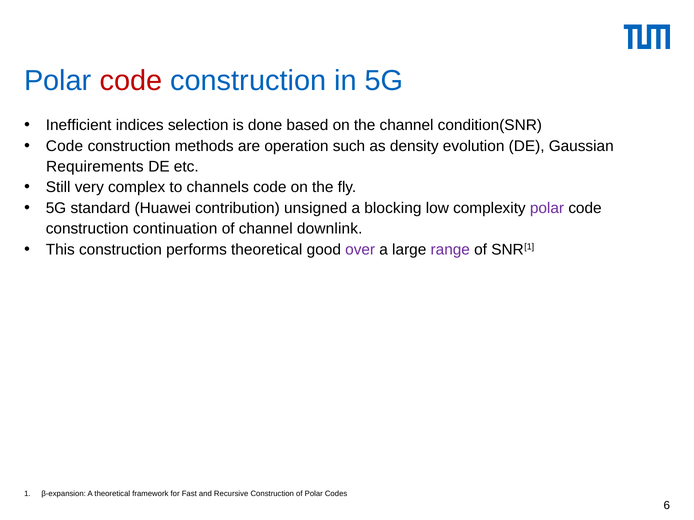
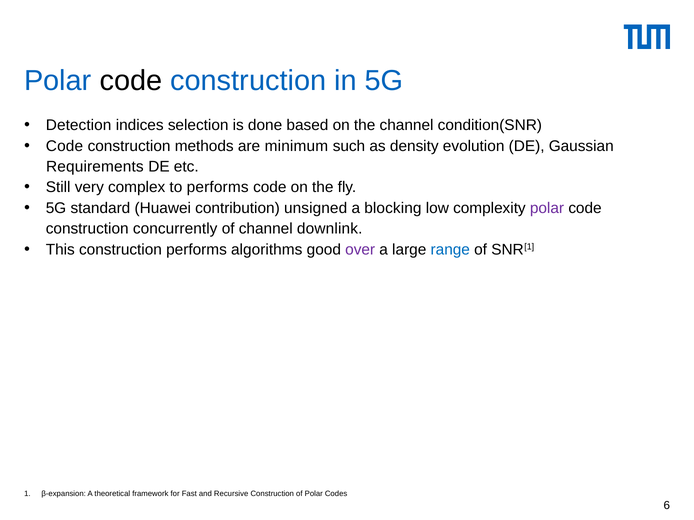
code colour: red -> black (131, 81)
Inefficient: Inefficient -> Detection (79, 125)
operation: operation -> minimum (296, 146)
to channels: channels -> performs (218, 188)
continuation: continuation -> concurrently (175, 229)
performs theoretical: theoretical -> algorithms (267, 250)
range colour: purple -> blue (450, 250)
